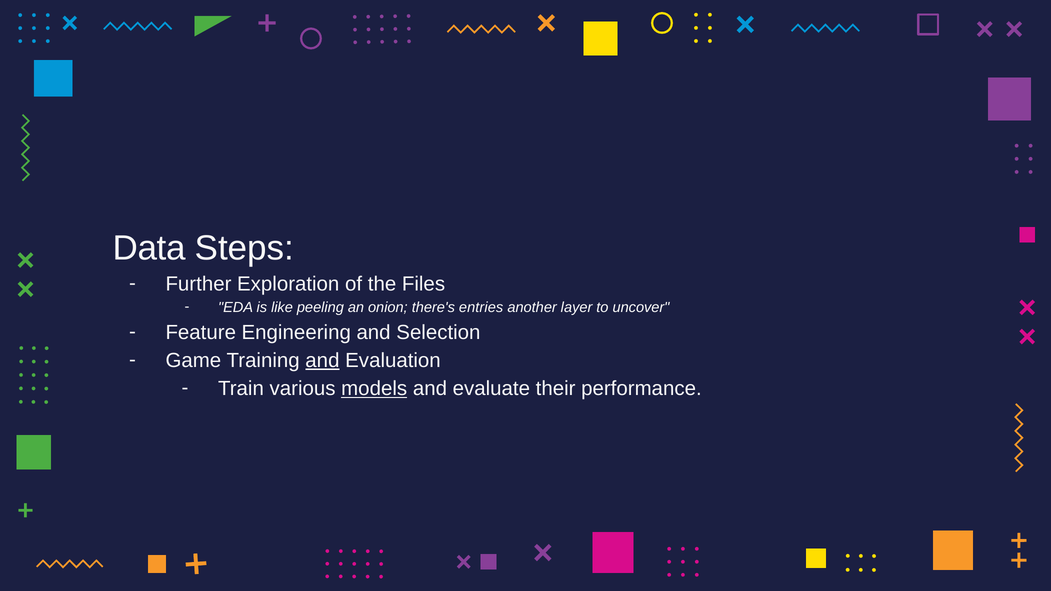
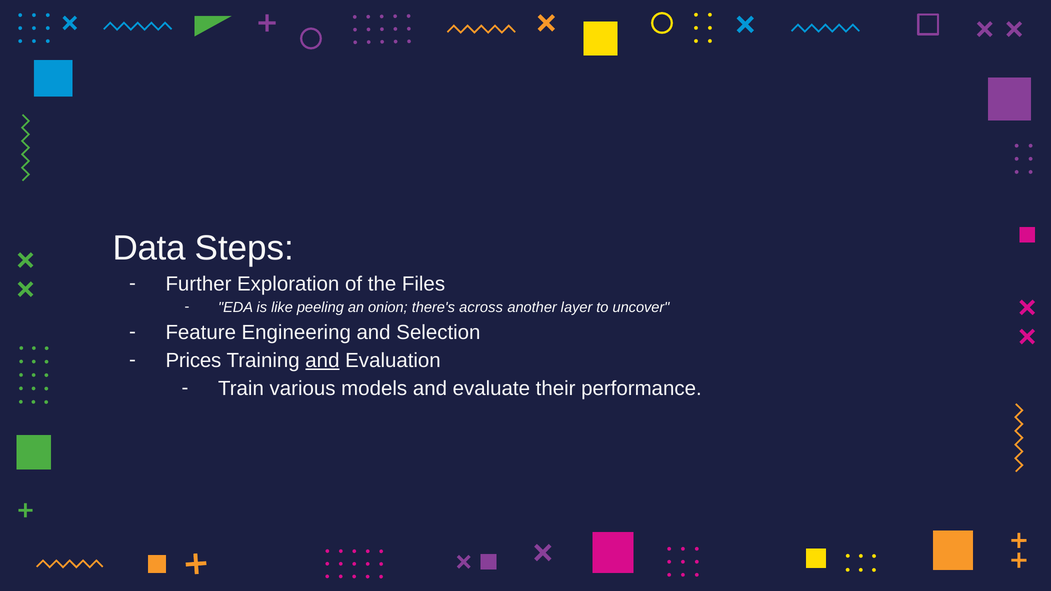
entries: entries -> across (481, 307)
Game: Game -> Prices (193, 361)
models underline: present -> none (374, 389)
